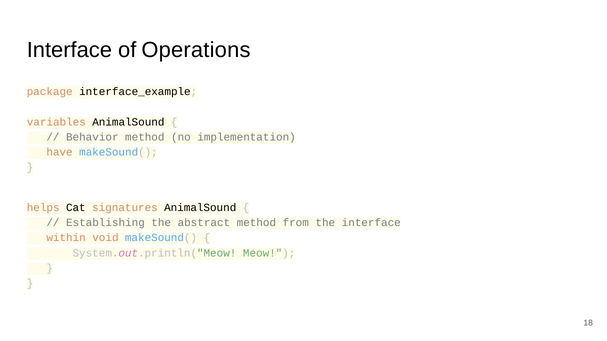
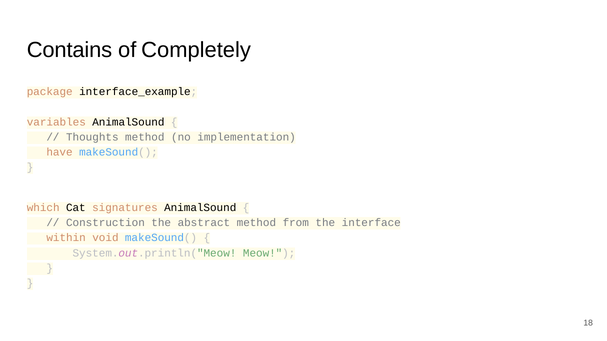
Interface: Interface -> Contains (69, 50)
Operations: Operations -> Completely (196, 50)
Behavior: Behavior -> Thoughts (92, 137)
helps: helps -> which (43, 208)
Establishing: Establishing -> Construction (105, 223)
